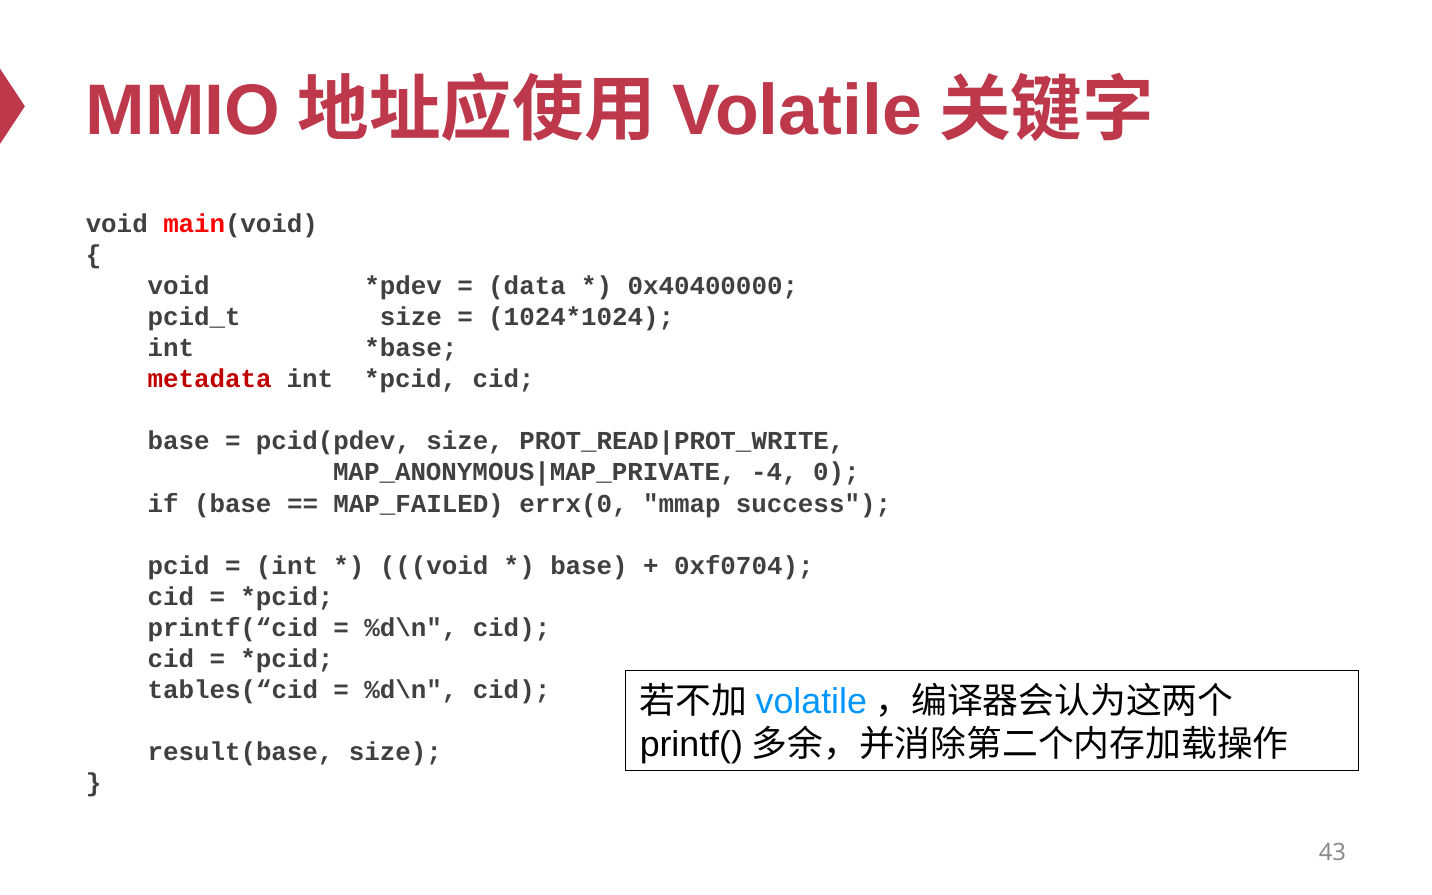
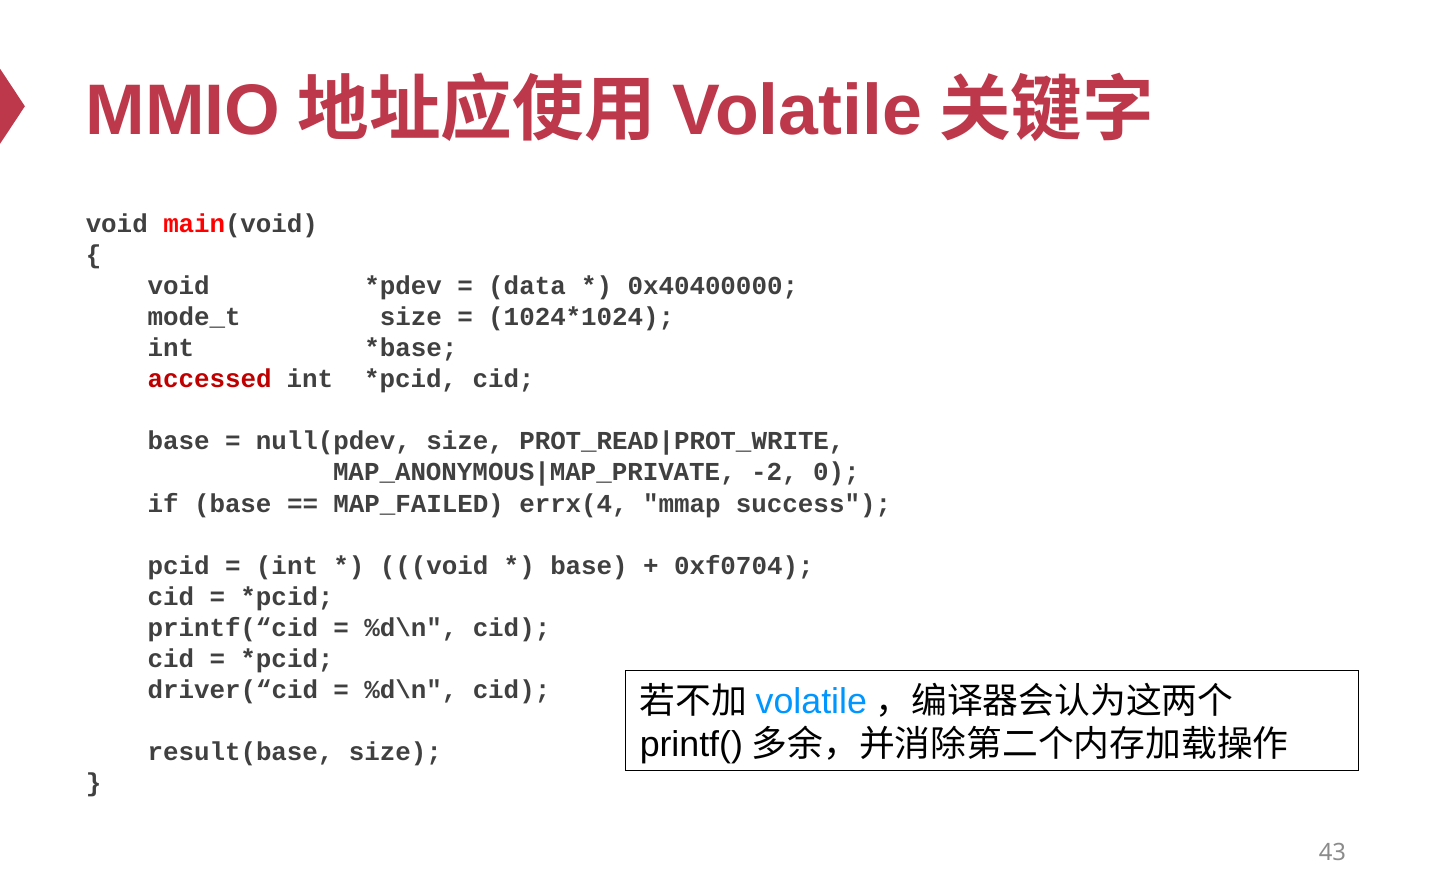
pcid_t: pcid_t -> mode_t (194, 317)
metadata: metadata -> accessed (210, 379)
pcid(pdev: pcid(pdev -> null(pdev (333, 441)
-4: -4 -> -2 (774, 472)
errx(0: errx(0 -> errx(4 (574, 503)
tables(“cid: tables(“cid -> driver(“cid (233, 690)
